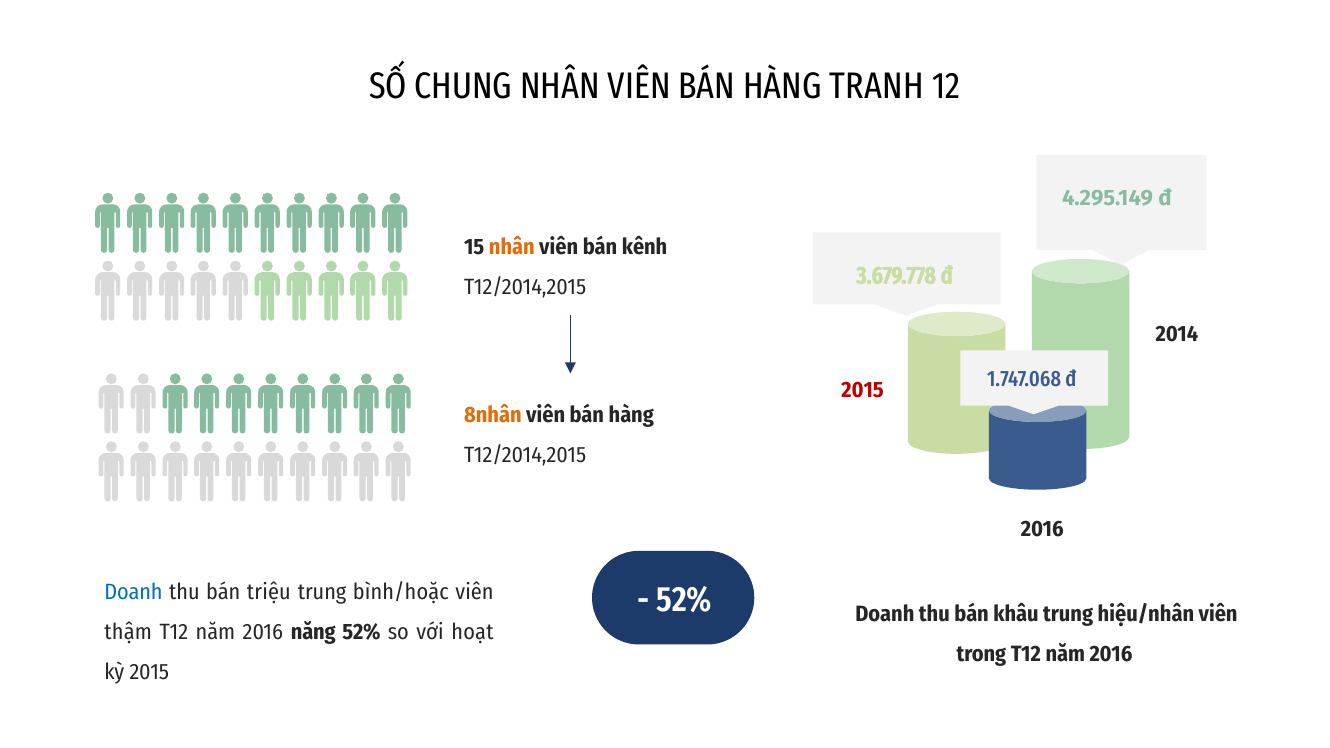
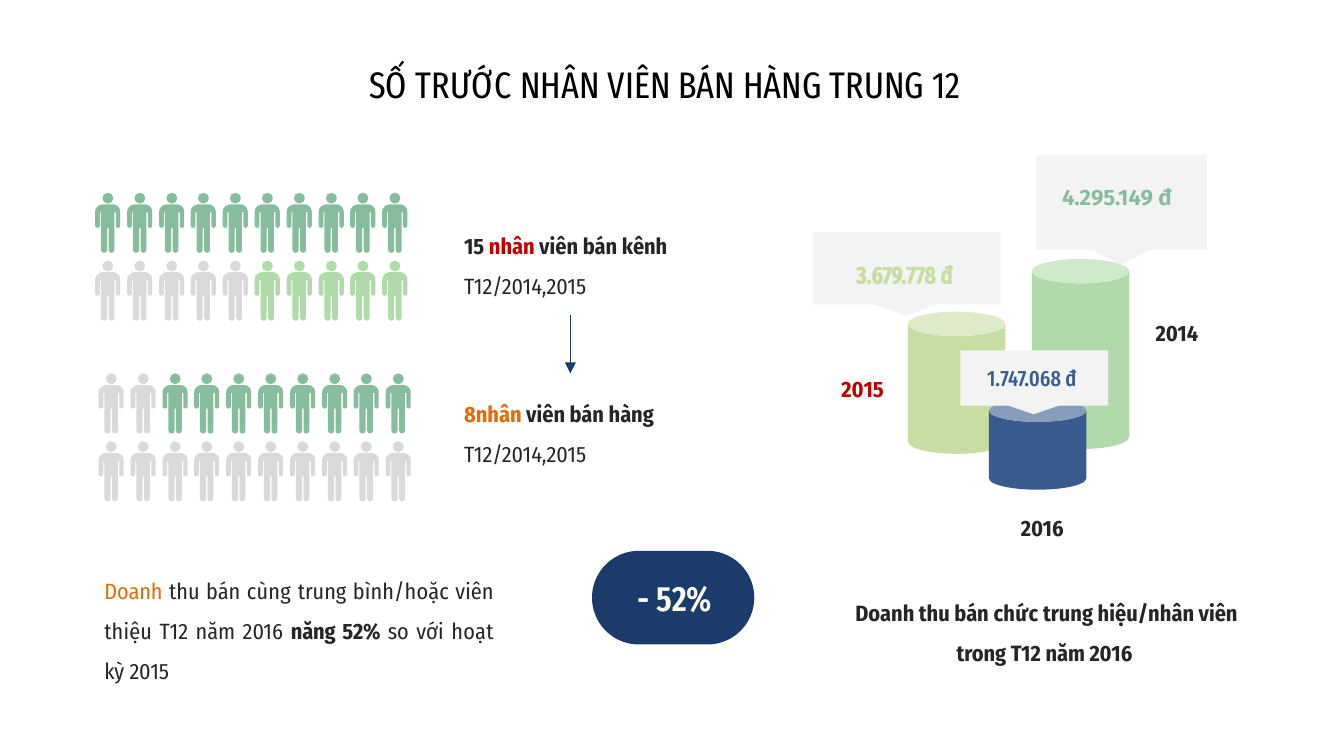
CHUNG: CHUNG -> TRƯỚC (463, 86)
HÀNG TRANH: TRANH -> TRUNG (877, 86)
nhân colour: orange -> red (512, 247)
Doanh colour: blue -> orange (133, 592)
triệu: triệu -> cùng (269, 592)
khâu: khâu -> chức (1016, 614)
thậm: thậm -> thiệu (128, 632)
